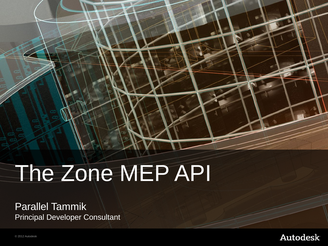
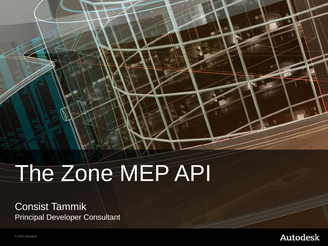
Parallel: Parallel -> Consist (32, 207)
